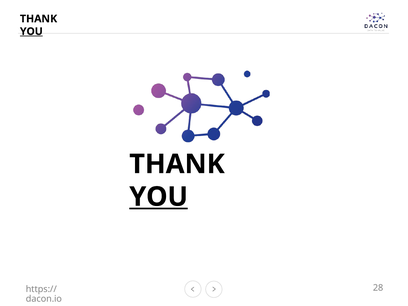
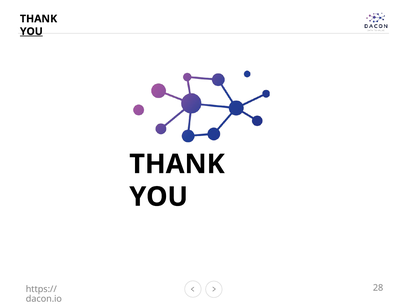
YOU underline: present -> none (159, 197)
